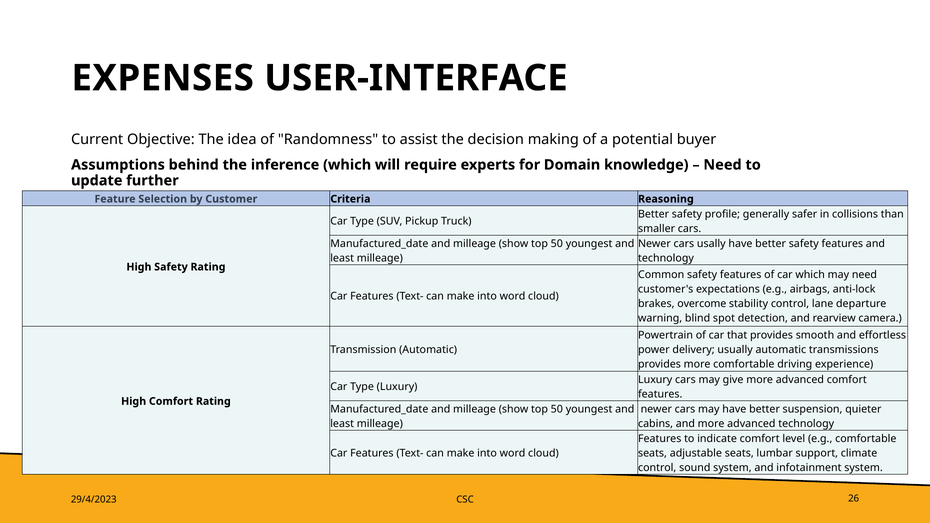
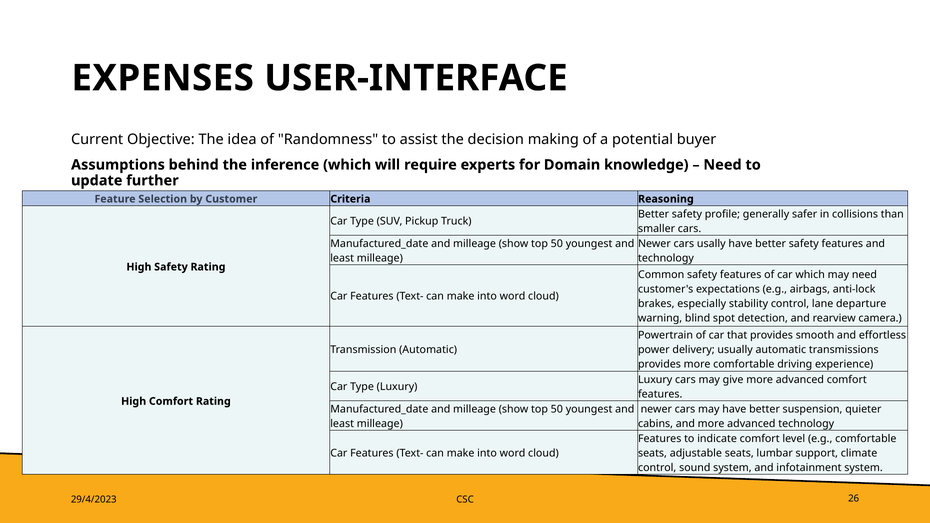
overcome: overcome -> especially (702, 304)
